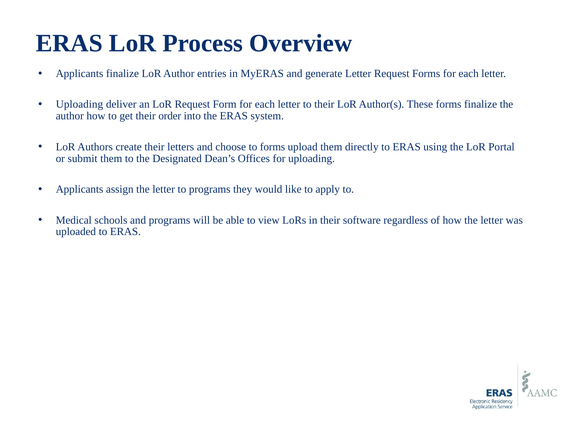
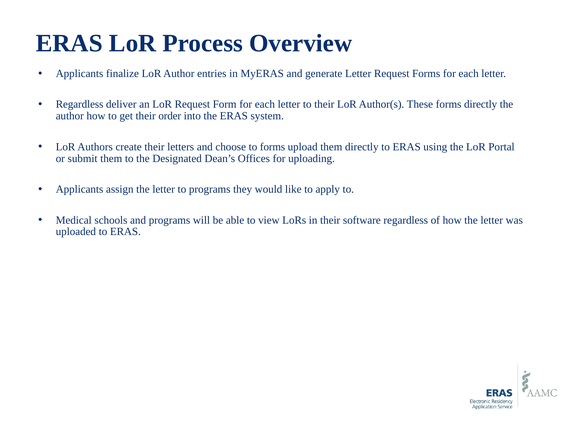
Uploading: Uploading -> Regardless (80, 104)
forms finalize: finalize -> directly (481, 104)
